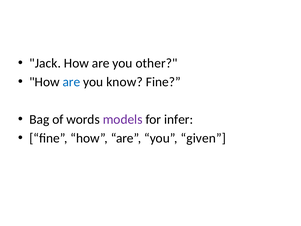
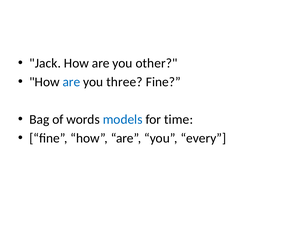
know: know -> three (124, 82)
models colour: purple -> blue (123, 119)
infer: infer -> time (179, 119)
given: given -> every (203, 138)
